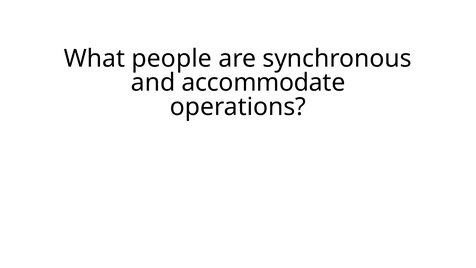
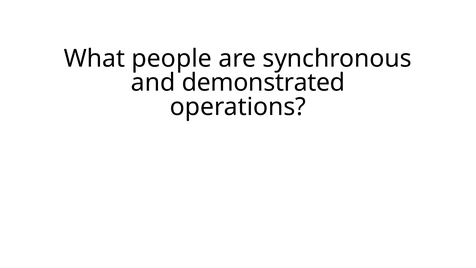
accommodate: accommodate -> demonstrated (263, 83)
